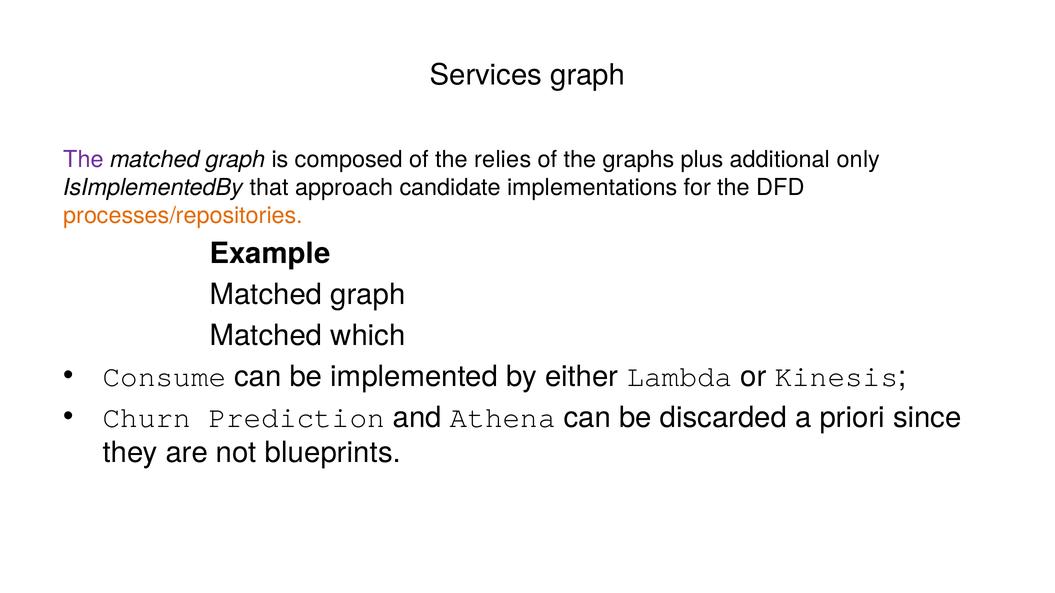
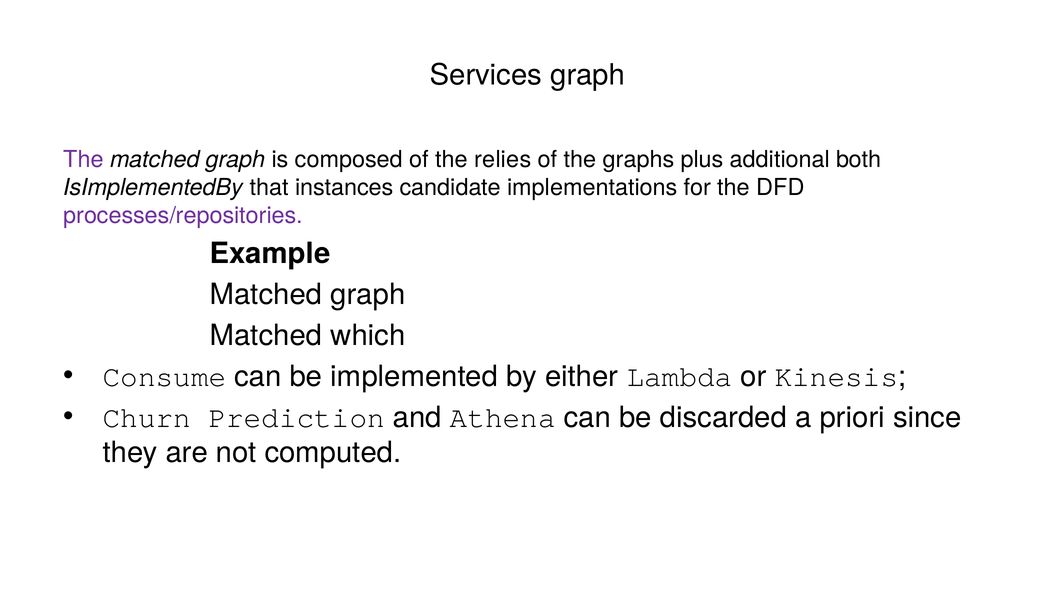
only: only -> both (859, 159)
approach: approach -> instances (344, 188)
processes/repositories colour: orange -> purple (183, 216)
blueprints: blueprints -> computed (333, 453)
